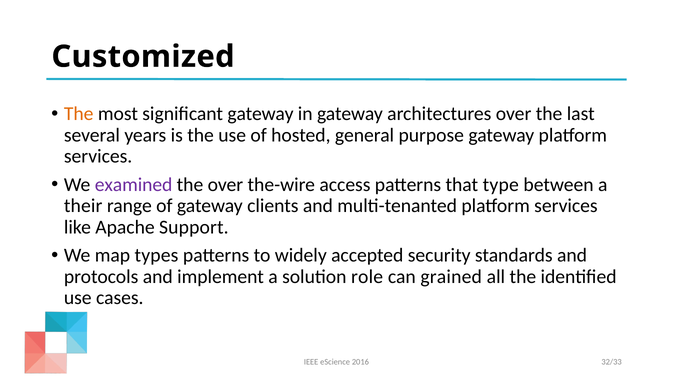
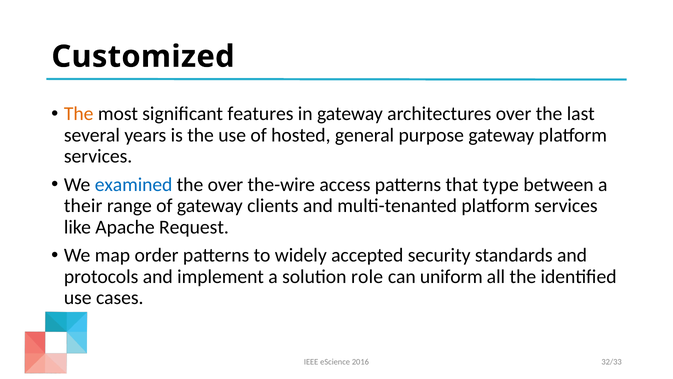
significant gateway: gateway -> features (260, 114)
examined colour: purple -> blue (134, 184)
Support: Support -> Request (194, 227)
types: types -> order (157, 255)
grained: grained -> uniform (451, 276)
